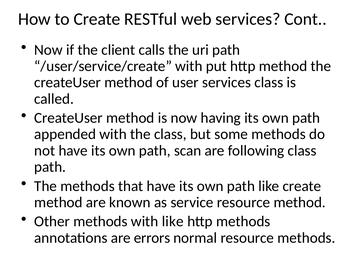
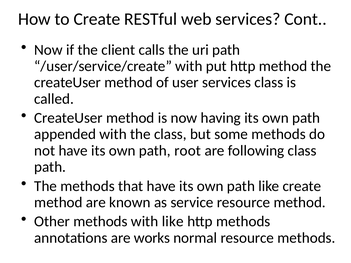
scan: scan -> root (188, 151)
errors: errors -> works (152, 238)
